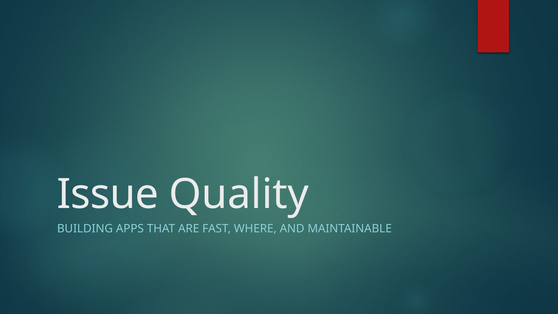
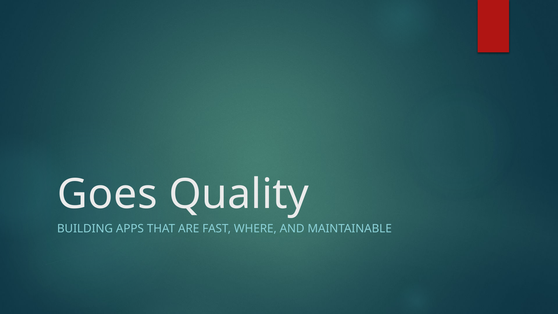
Issue: Issue -> Goes (107, 194)
